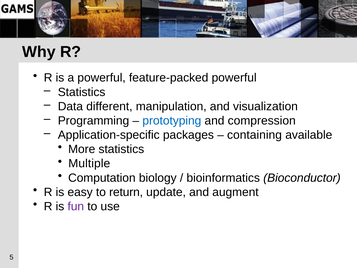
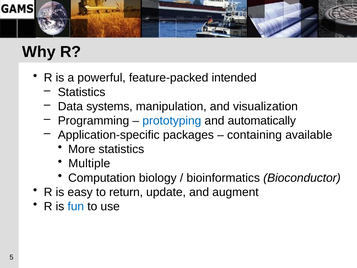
feature-packed powerful: powerful -> intended (234, 78)
different: different -> systems (109, 106)
compression: compression -> automatically (262, 121)
fun colour: purple -> blue (76, 206)
